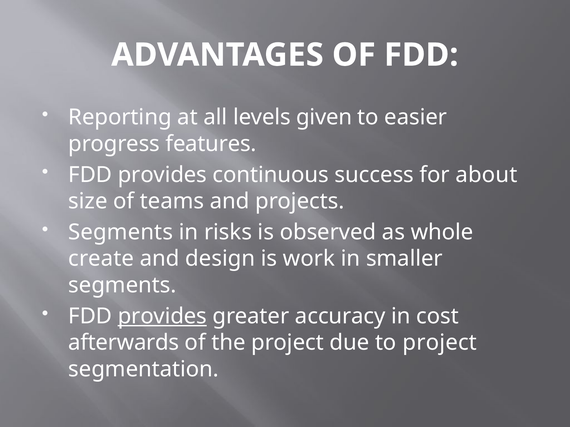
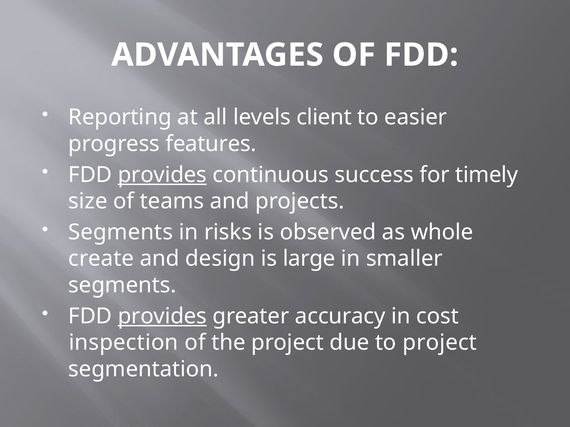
given: given -> client (324, 117)
provides underline: none -> present (162, 175)
about: about -> timely (487, 175)
work: work -> large (309, 259)
afterwards: afterwards -> inspection (124, 343)
